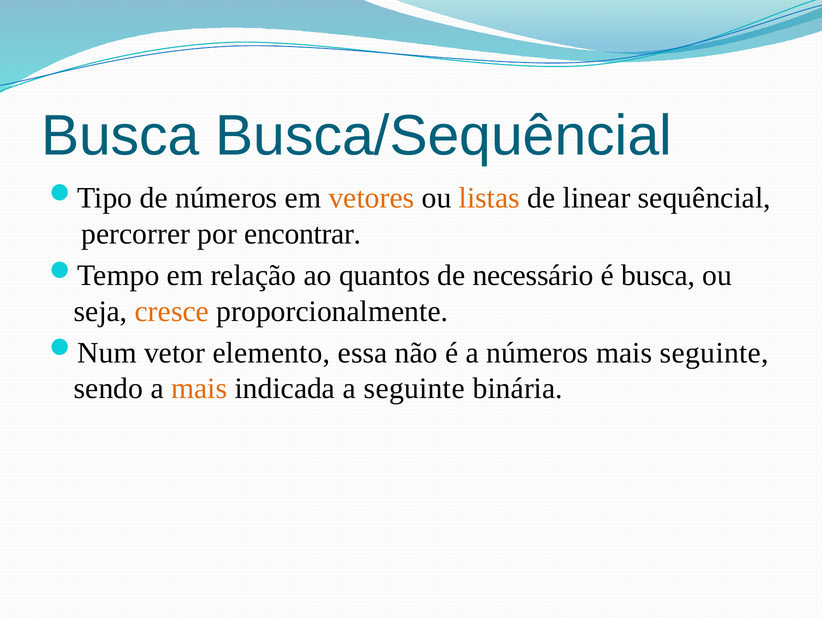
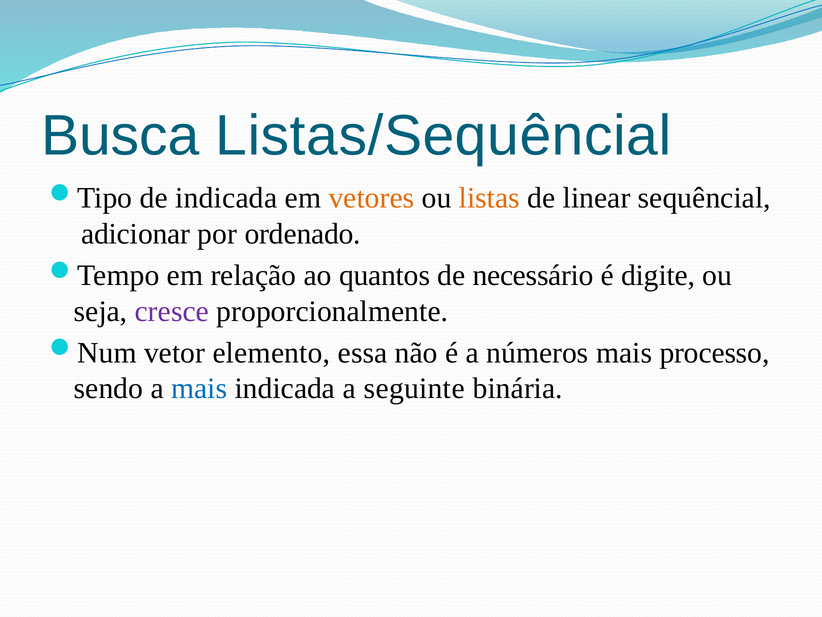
Busca/Sequêncial: Busca/Sequêncial -> Listas/Sequêncial (443, 136)
de números: números -> indicada (226, 198)
percorrer: percorrer -> adicionar (136, 234)
encontrar: encontrar -> ordenado (303, 234)
é busca: busca -> digite (658, 275)
cresce colour: orange -> purple (172, 311)
mais seguinte: seguinte -> processo (715, 353)
mais colour: orange -> blue (199, 388)
